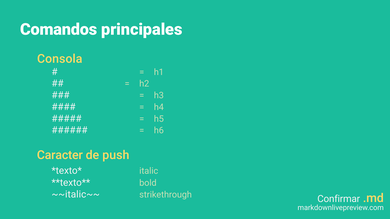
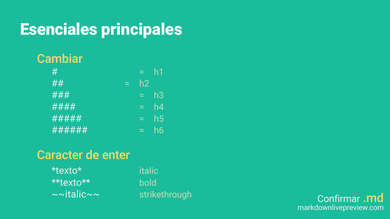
Comandos: Comandos -> Esenciales (59, 30)
Consola: Consola -> Cambiar (60, 59)
push: push -> enter (116, 155)
